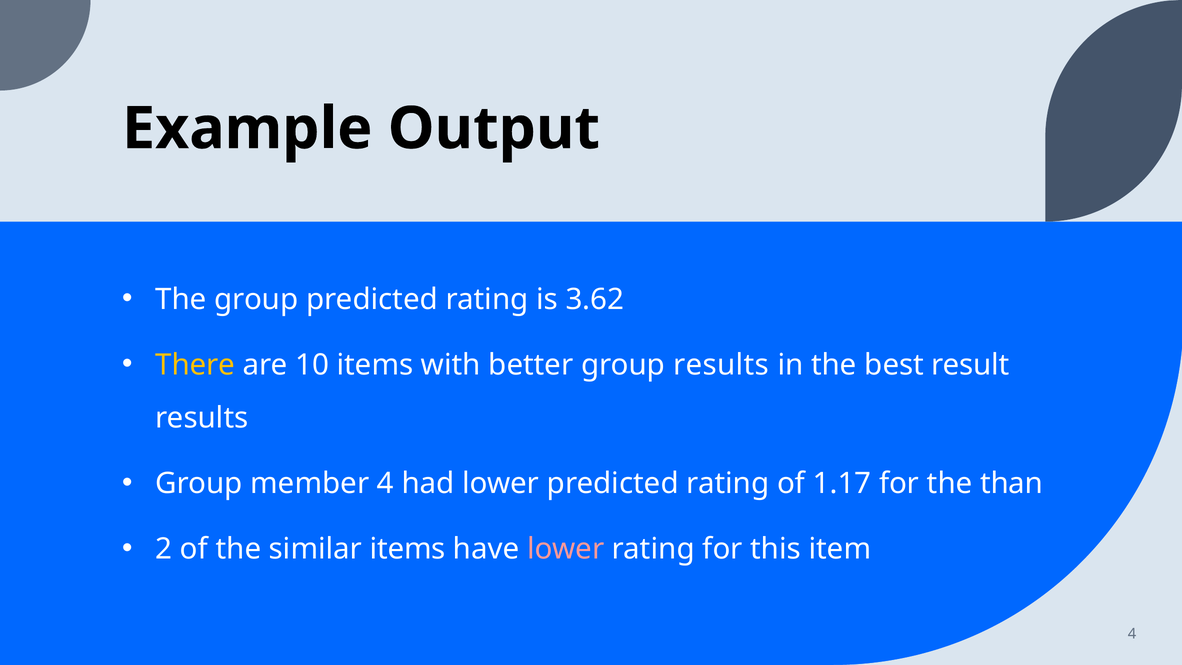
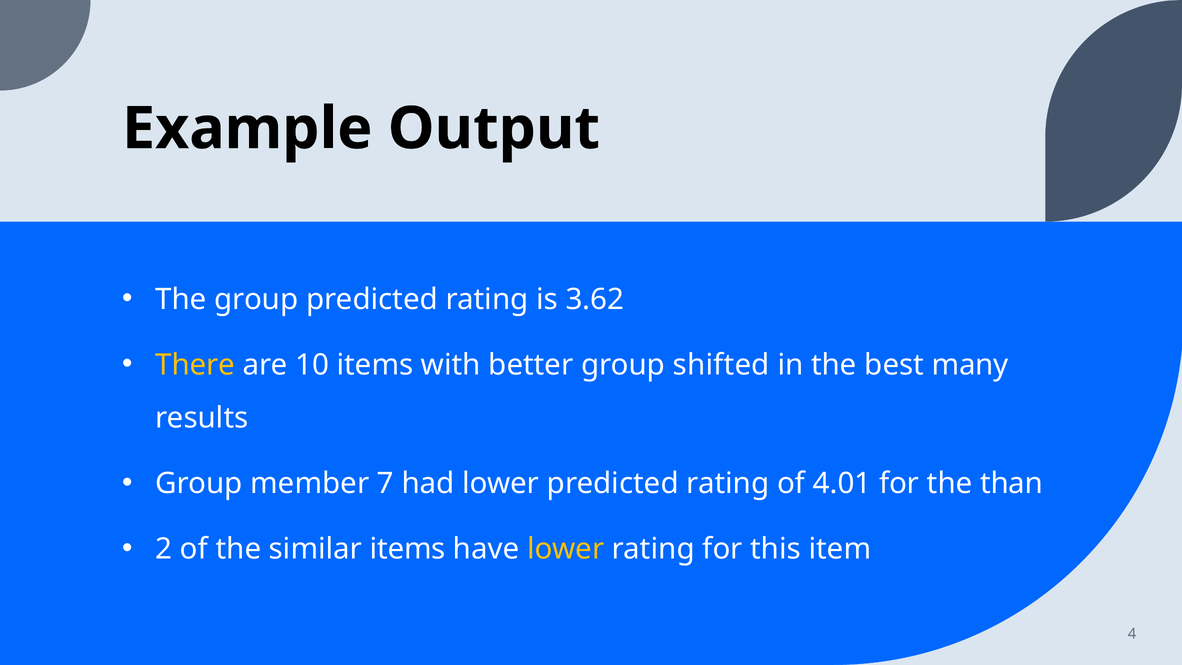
group results: results -> shifted (721, 365)
result: result -> many (970, 365)
member 4: 4 -> 7 (385, 483)
1.17: 1.17 -> 4.01 (842, 483)
lower colour: pink -> yellow (566, 549)
